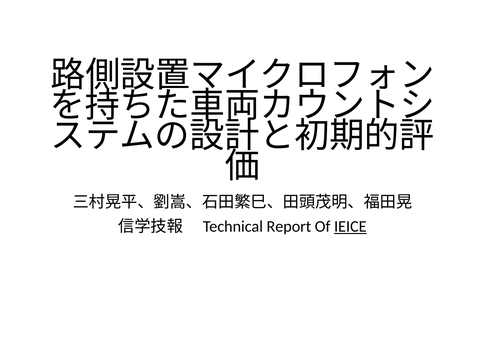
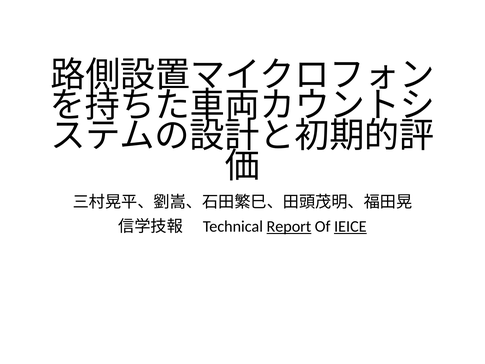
Report underline: none -> present (289, 226)
